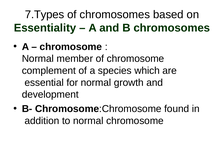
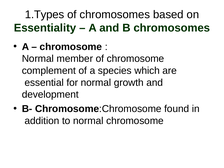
7.Types: 7.Types -> 1.Types (45, 14)
